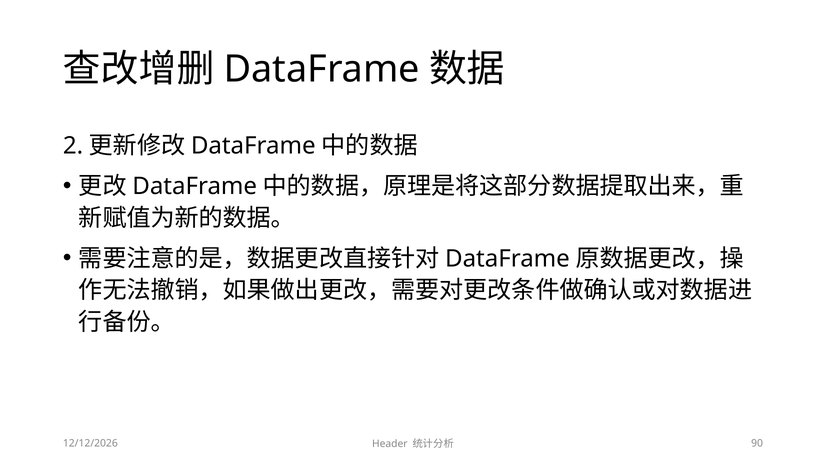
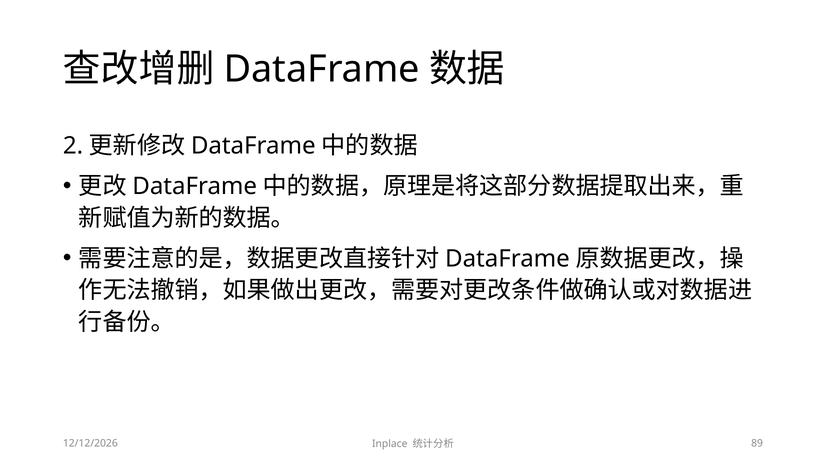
90: 90 -> 89 (757, 443)
Header: Header -> Inplace (390, 444)
